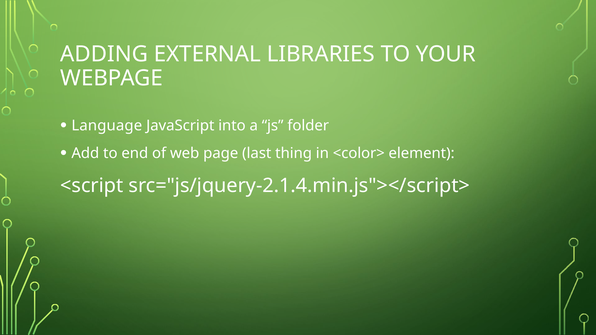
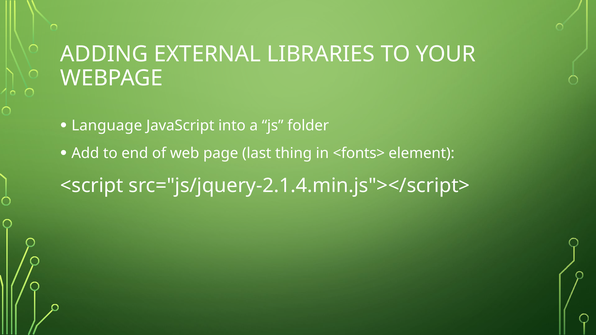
<color>: <color> -> <fonts> (359, 153)
